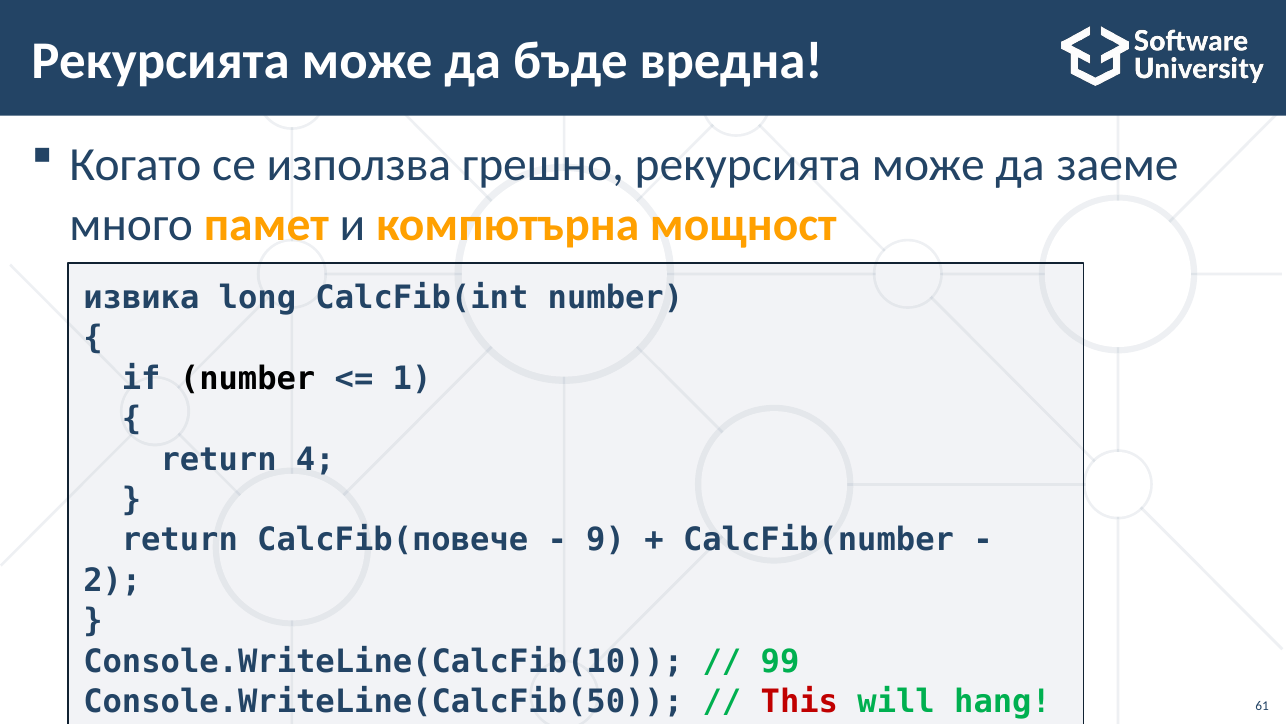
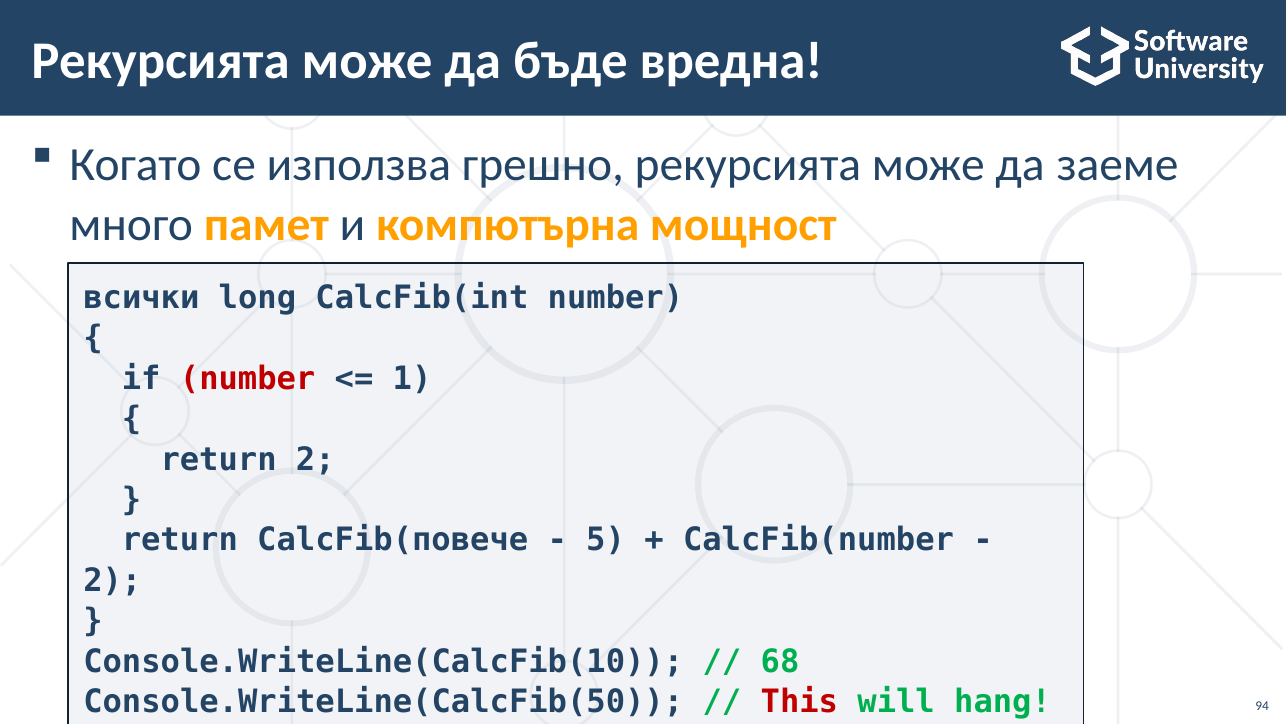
извика: извика -> всички (141, 297)
number colour: black -> red (248, 378)
return 4: 4 -> 2 (315, 459)
9: 9 -> 5 (606, 540)
99: 99 -> 68 (780, 661)
61: 61 -> 94 (1262, 706)
